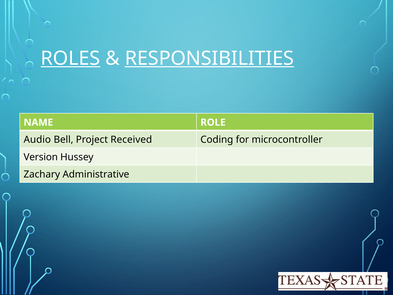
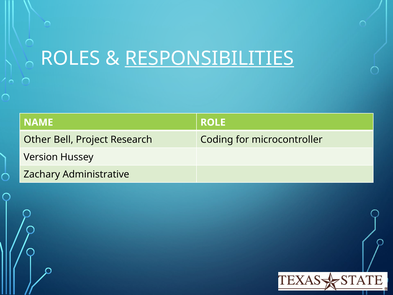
ROLES underline: present -> none (70, 58)
Audio: Audio -> Other (37, 140)
Received: Received -> Research (131, 140)
